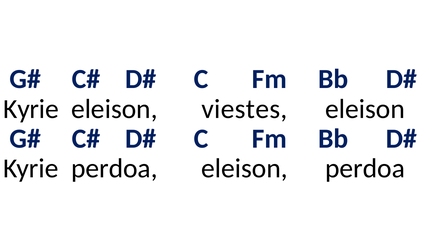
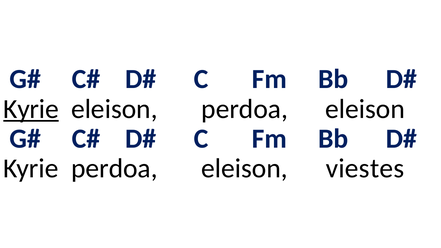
Kyrie underline: none -> present (31, 109)
eleison viestes: viestes -> perdoa (245, 109)
eleison perdoa: perdoa -> viestes (365, 169)
